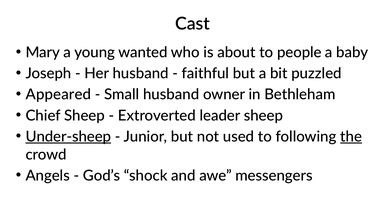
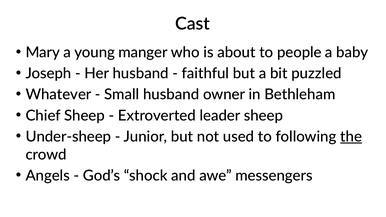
wanted: wanted -> manger (143, 53)
Appeared: Appeared -> Whatever (58, 95)
Under-sheep underline: present -> none (68, 137)
